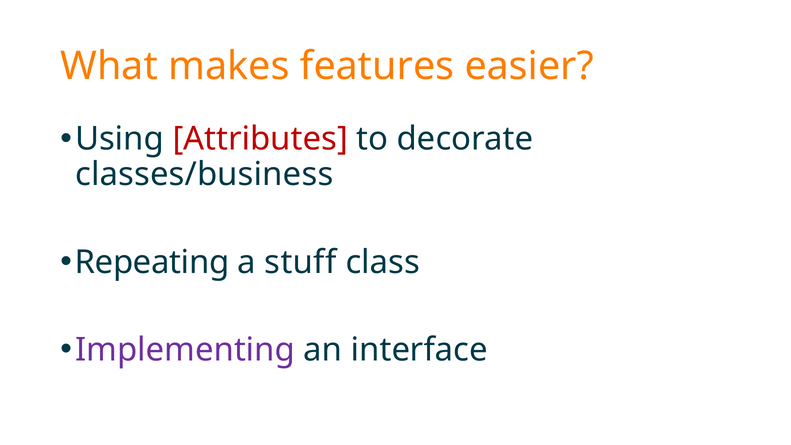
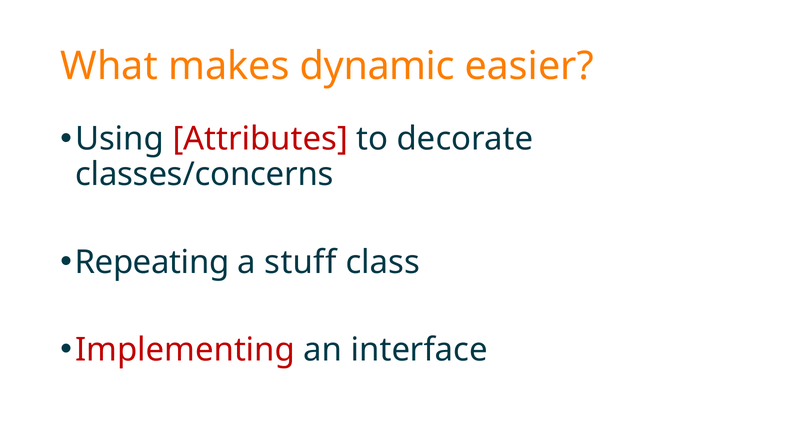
features: features -> dynamic (377, 66)
classes/business: classes/business -> classes/concerns (204, 175)
Implementing colour: purple -> red (185, 350)
